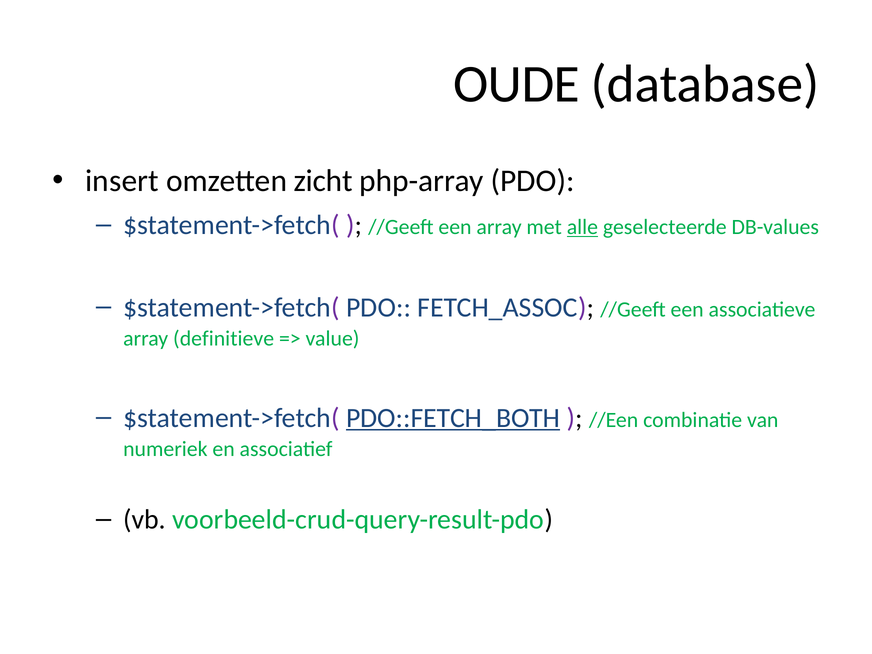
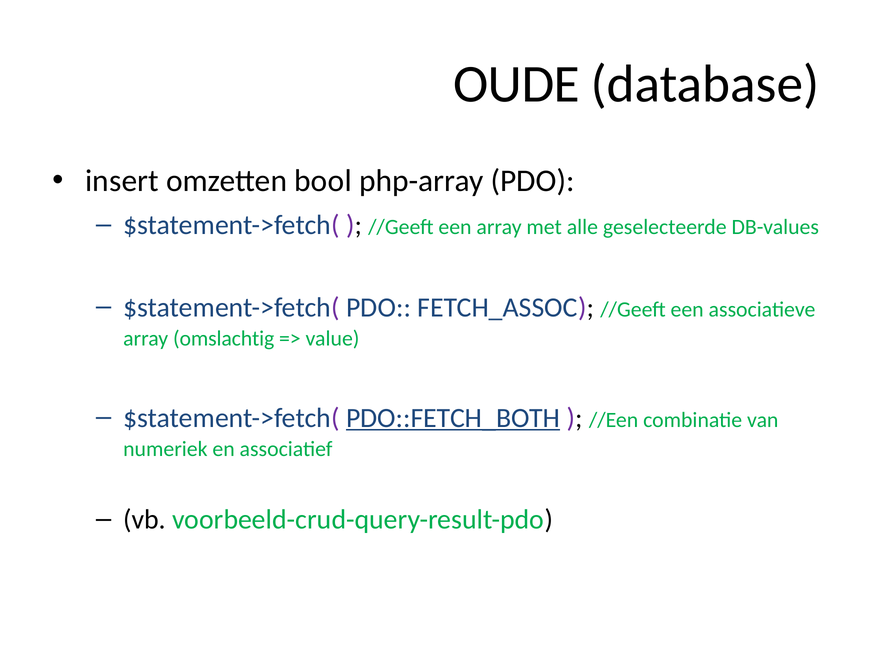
zicht: zicht -> bool (323, 181)
alle underline: present -> none (582, 227)
definitieve: definitieve -> omslachtig (224, 339)
